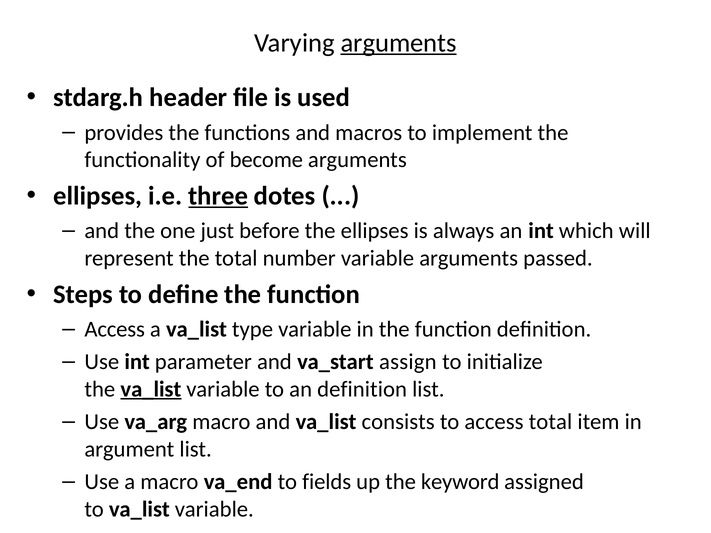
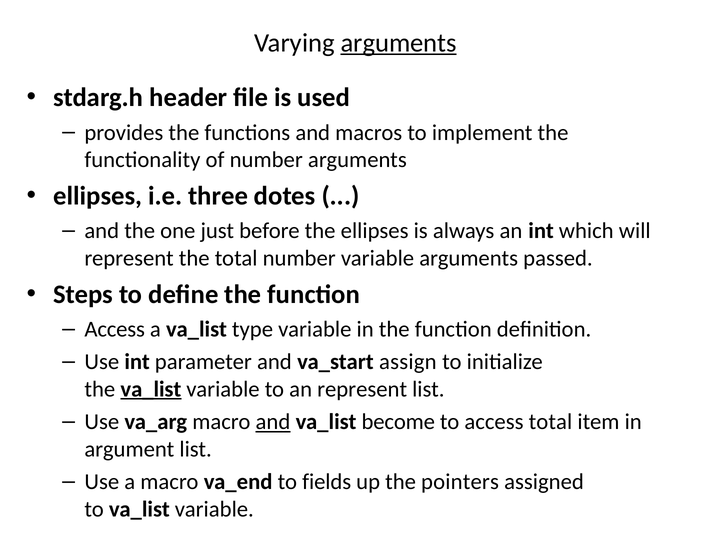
of become: become -> number (266, 160)
three underline: present -> none (218, 196)
an definition: definition -> represent (362, 389)
and underline: none -> present (273, 422)
consists: consists -> become (398, 422)
keyword: keyword -> pointers (460, 482)
